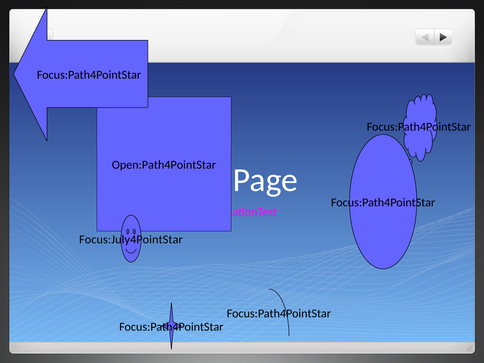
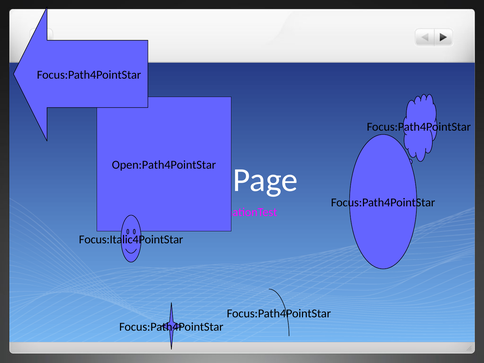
Focus:July4PointStar: Focus:July4PointStar -> Focus:Italic4PointStar (131, 239)
